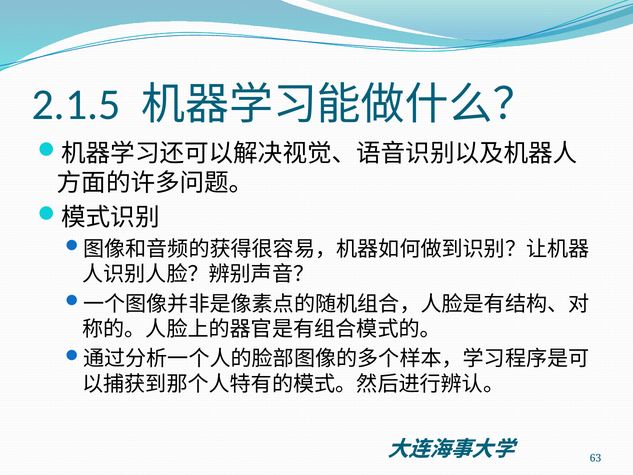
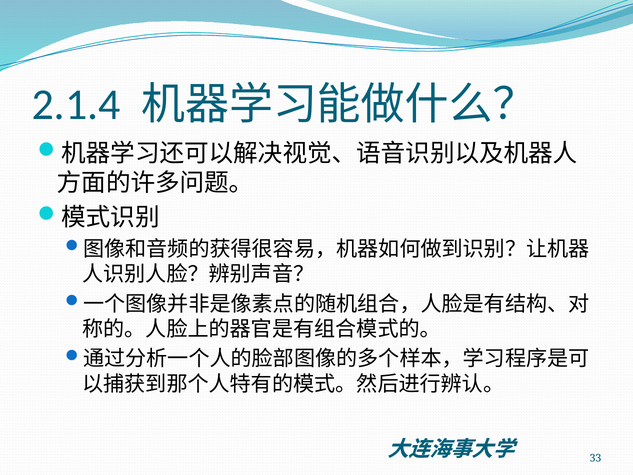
2.1.5: 2.1.5 -> 2.1.4 (76, 105)
63: 63 -> 33 (596, 458)
